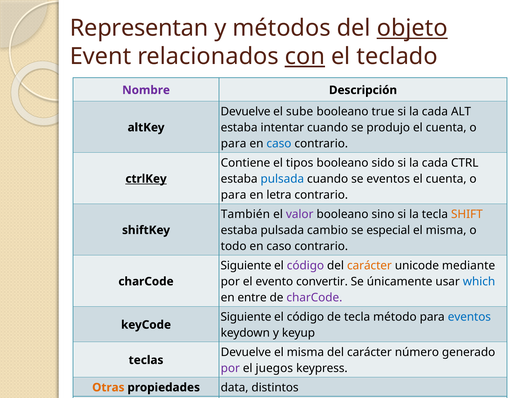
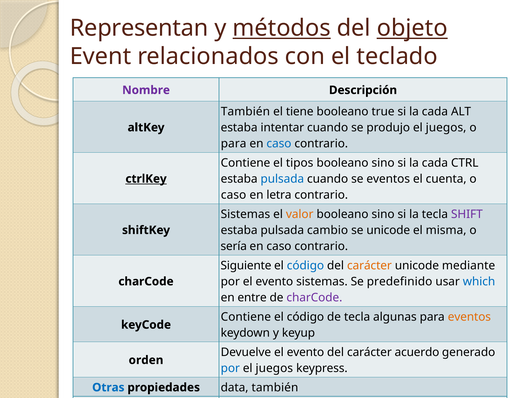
métodos underline: none -> present (282, 28)
con underline: present -> none (305, 56)
Devuelve: Devuelve -> También (245, 111)
sube: sube -> tiene (300, 111)
produjo el cuenta: cuenta -> juegos (446, 127)
sido: sido -> sino (383, 163)
para: para -> caso (234, 195)
También: También -> Sistemas (245, 214)
valor colour: purple -> orange (300, 214)
SHIFT colour: orange -> purple (467, 214)
se especial: especial -> unicode (388, 230)
todo: todo -> sería (234, 246)
código colour: purple -> blue (305, 265)
evento convertir: convertir -> sistemas (322, 281)
únicamente: únicamente -> predefinido (400, 281)
Siguiente: Siguiente -> Contiene (246, 316)
método: método -> algunas (395, 316)
eventos colour: blue -> orange (469, 316)
Devuelve el misma: misma -> evento (305, 352)
número: número -> acuerdo (417, 352)
teclas: teclas -> orden (146, 360)
por colour: purple -> blue (230, 368)
Otras colour: orange -> blue (108, 387)
data distintos: distintos -> también (275, 387)
